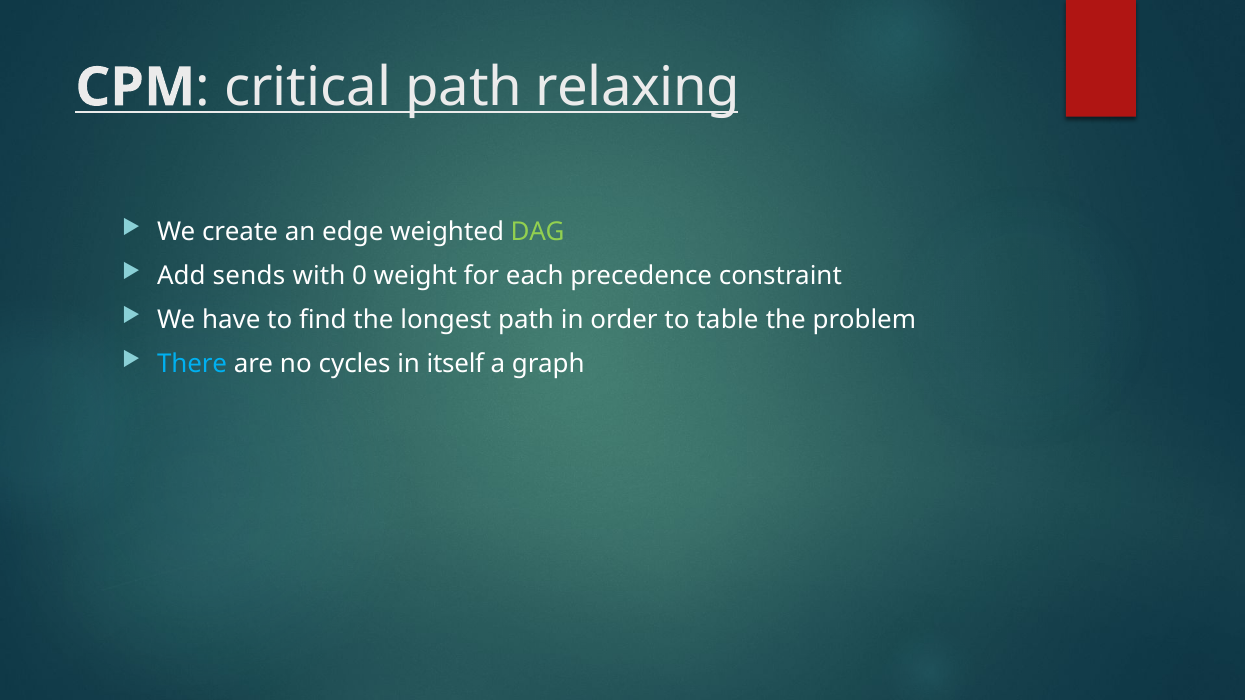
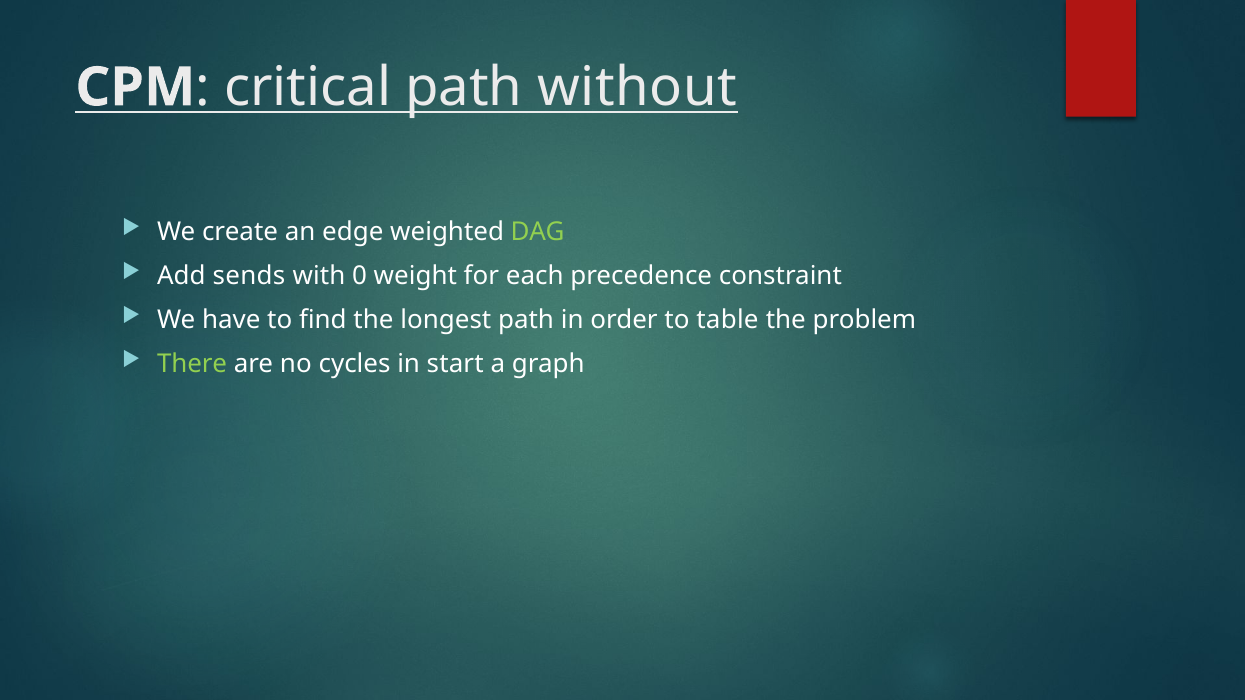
relaxing: relaxing -> without (637, 87)
There colour: light blue -> light green (192, 364)
itself: itself -> start (455, 364)
